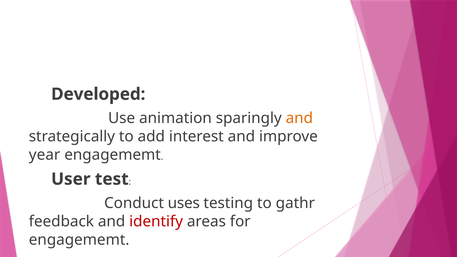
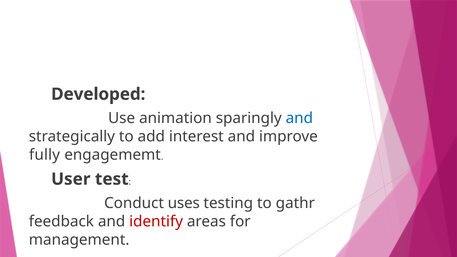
and colour: orange -> blue (299, 118)
year: year -> fully (45, 155)
engagememt: engagememt -> management (79, 240)
